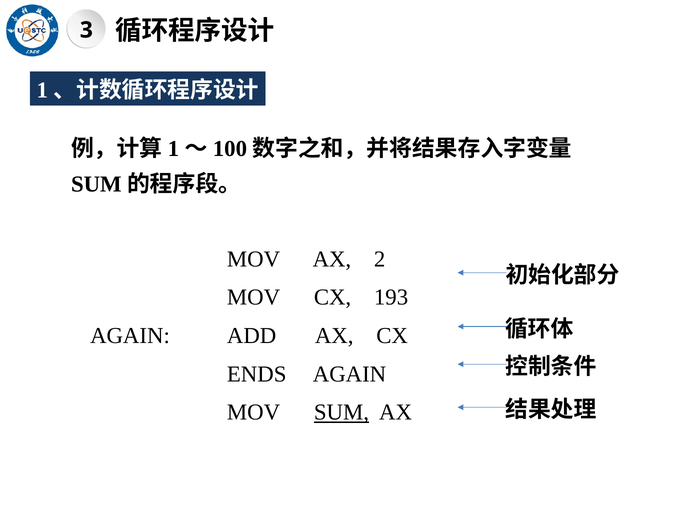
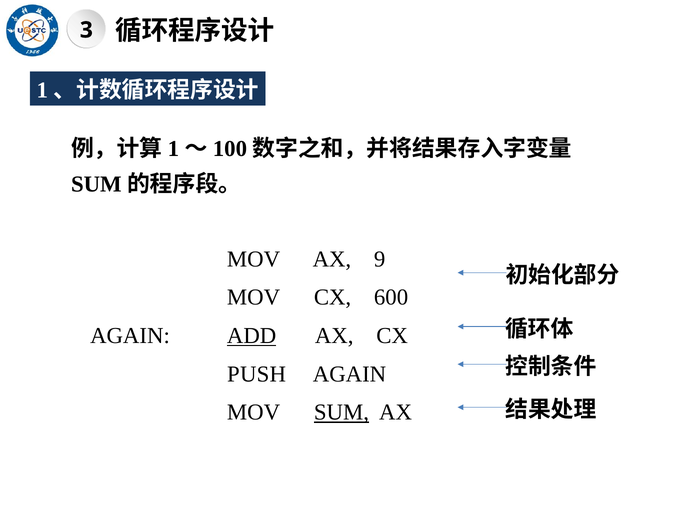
2: 2 -> 9 (380, 259)
193: 193 -> 600 (391, 297)
ADD underline: none -> present (252, 336)
ENDS: ENDS -> PUSH (257, 374)
